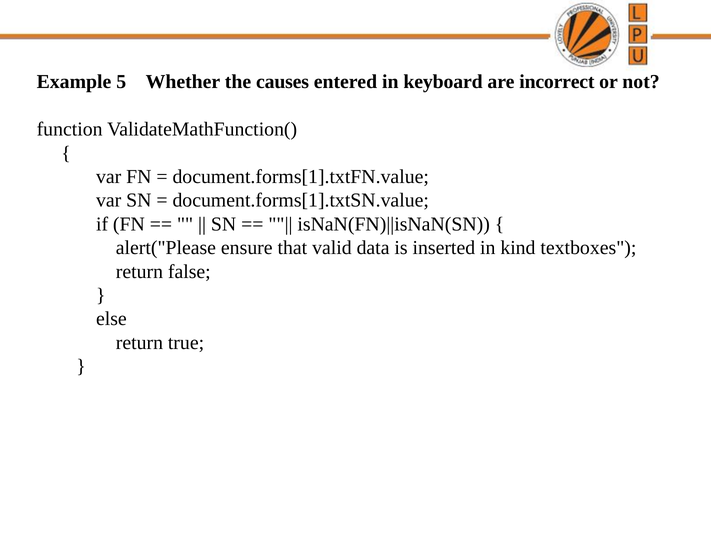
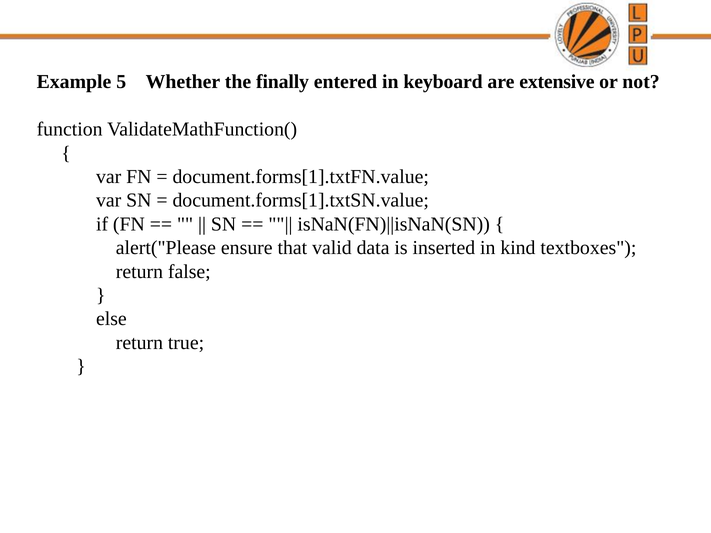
causes: causes -> finally (283, 82)
incorrect: incorrect -> extensive (557, 82)
